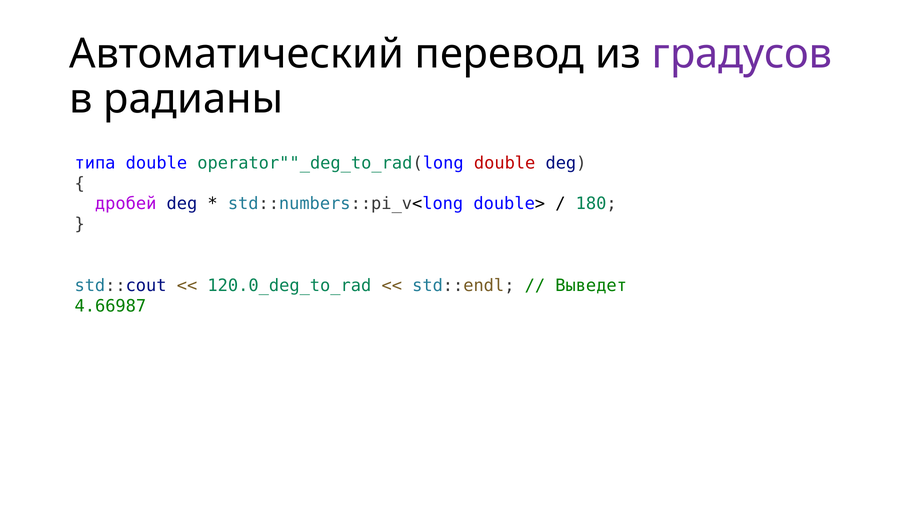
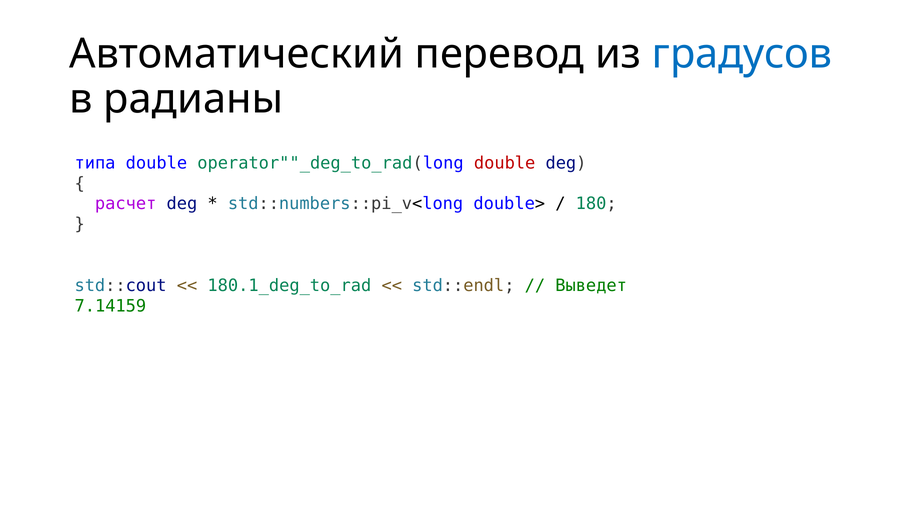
градусов colour: purple -> blue (742, 54)
дробей: дробей -> расчет (126, 204)
120.0_deg_to_rad: 120.0_deg_to_rad -> 180.1_deg_to_rad (289, 285)
4.66987: 4.66987 -> 7.14159 (110, 306)
